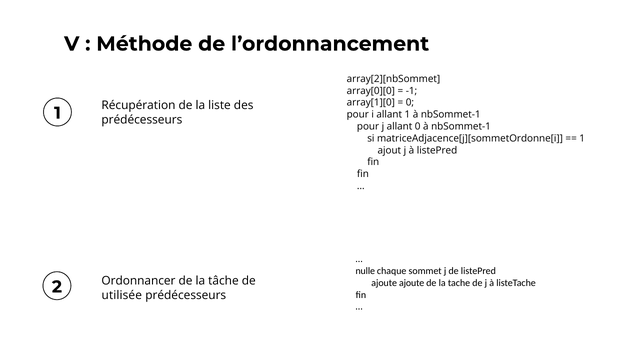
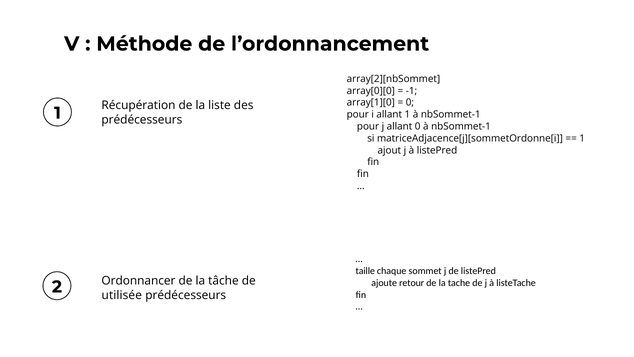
nulle: nulle -> taille (365, 271)
ajoute ajoute: ajoute -> retour (412, 283)
